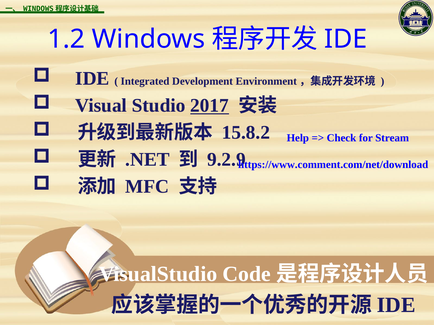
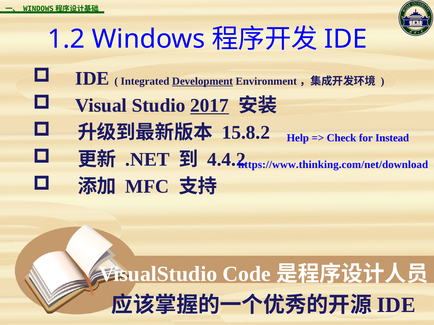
Development underline: none -> present (203, 81)
Stream: Stream -> Instead (392, 138)
9.2.9: 9.2.9 -> 4.4.2 (226, 160)
https://www.comment.com/net/download: https://www.comment.com/net/download -> https://www.thinking.com/net/download (333, 165)
